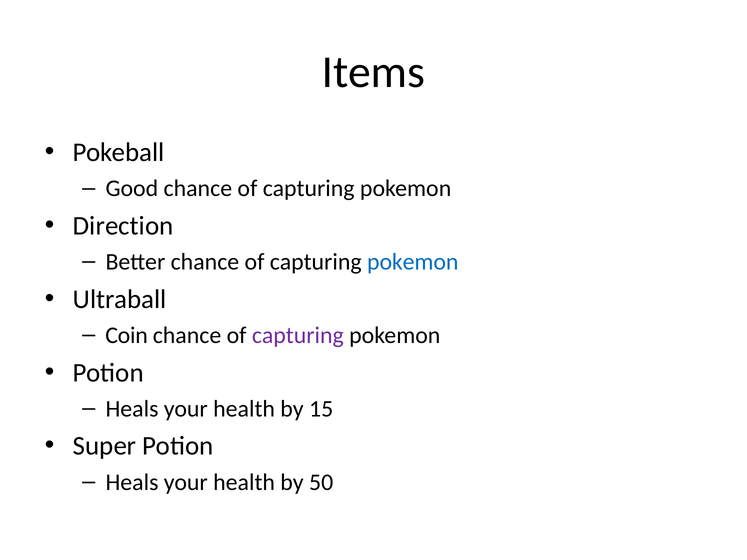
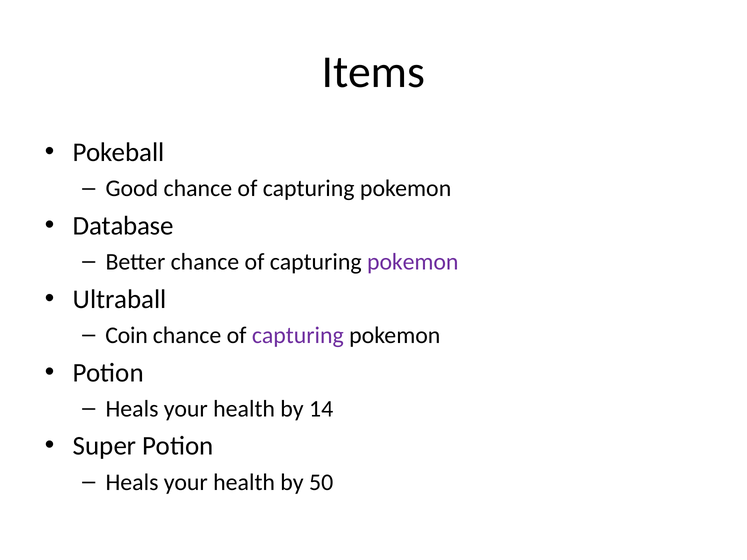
Direction: Direction -> Database (123, 226)
pokemon colour: blue -> purple (413, 262)
15: 15 -> 14 (321, 409)
